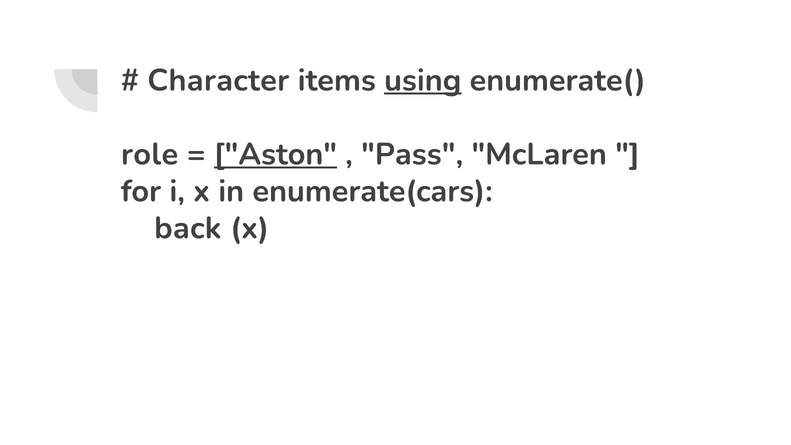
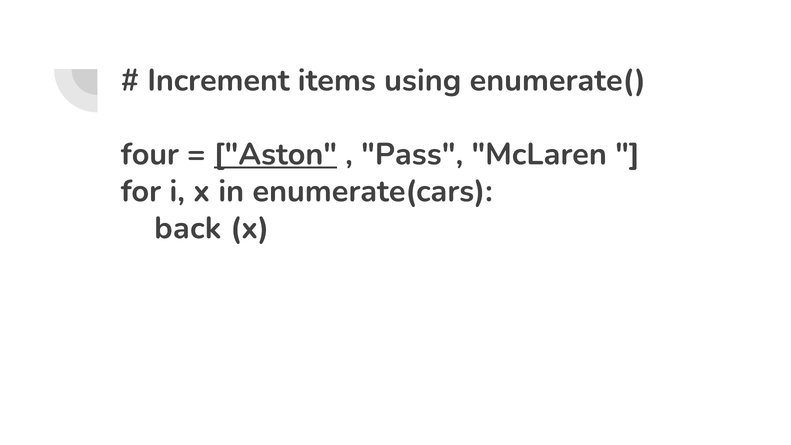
Character: Character -> Increment (218, 80)
using underline: present -> none (423, 80)
role: role -> four (150, 154)
